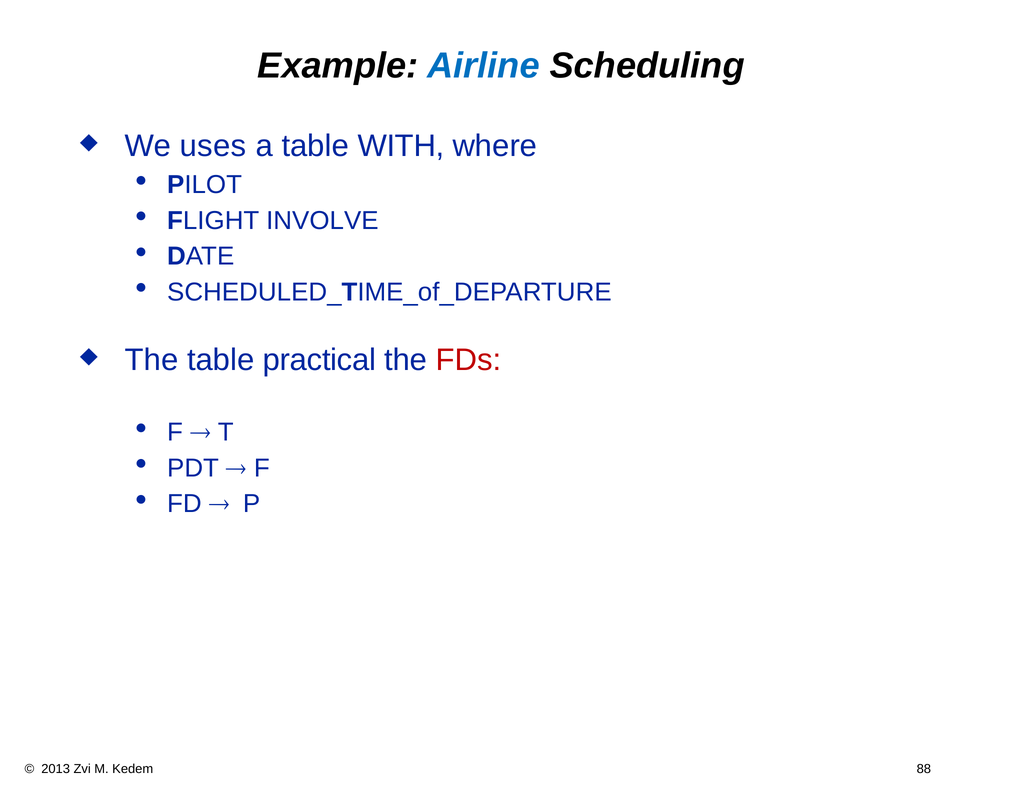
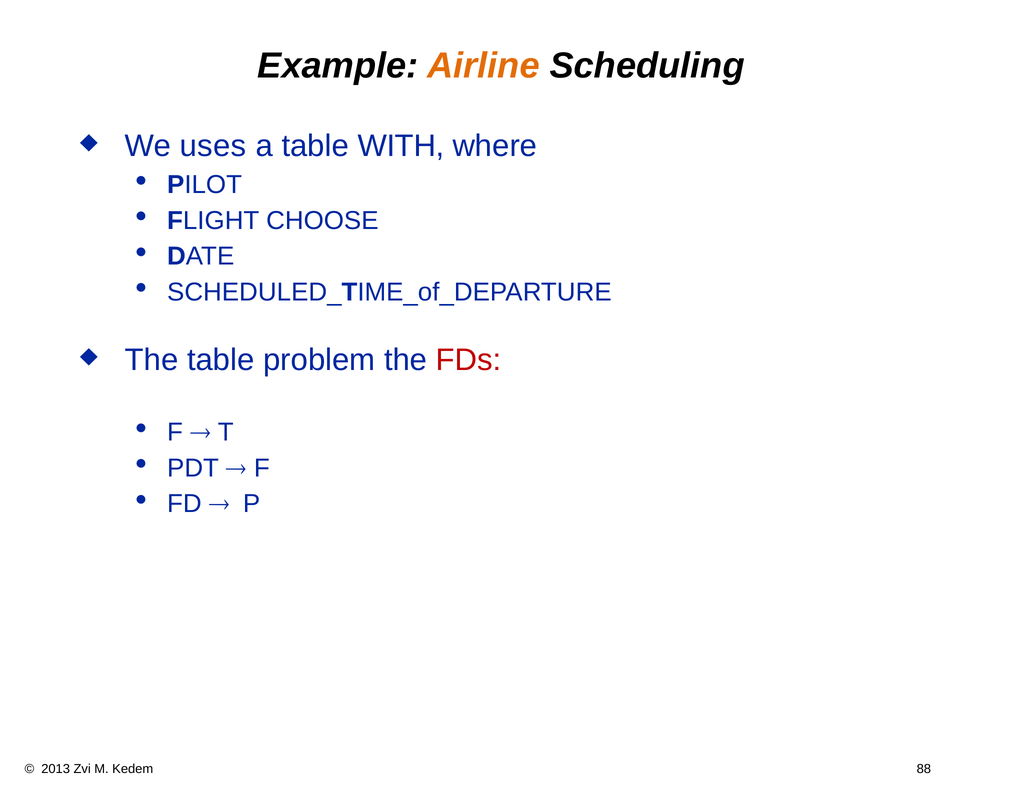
Airline colour: blue -> orange (483, 66)
INVOLVE: INVOLVE -> CHOOSE (322, 221)
practical: practical -> problem (319, 360)
